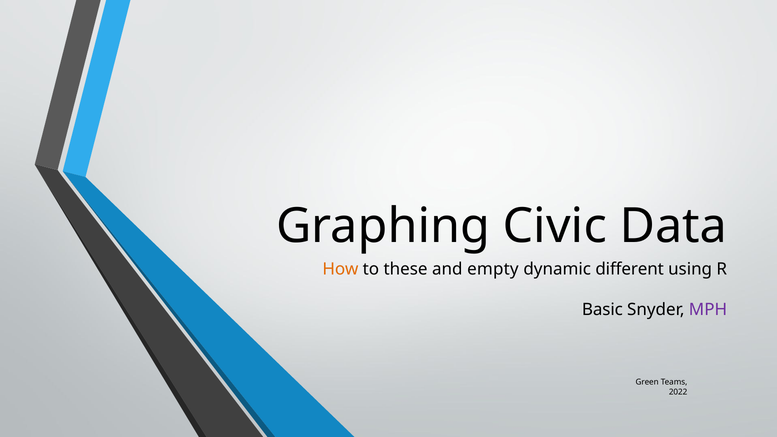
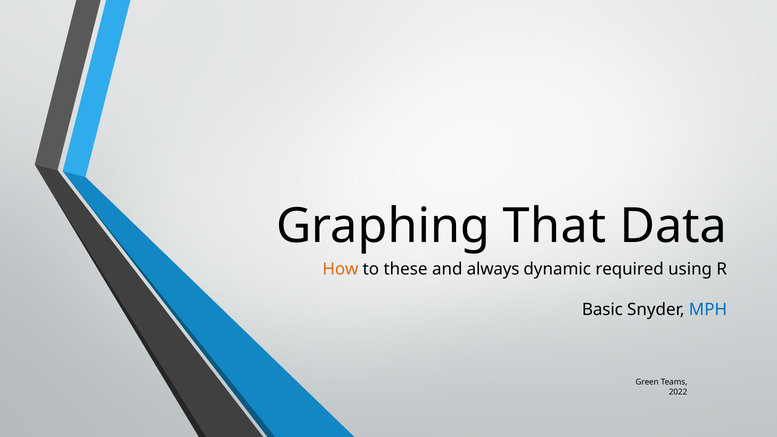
Civic: Civic -> That (555, 226)
empty: empty -> always (493, 269)
different: different -> required (630, 269)
MPH colour: purple -> blue (708, 310)
